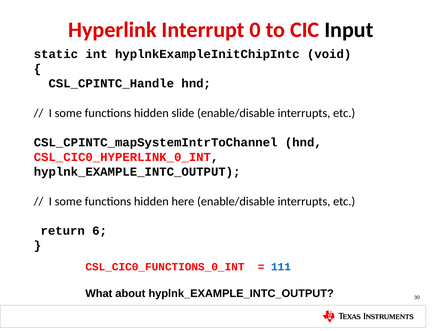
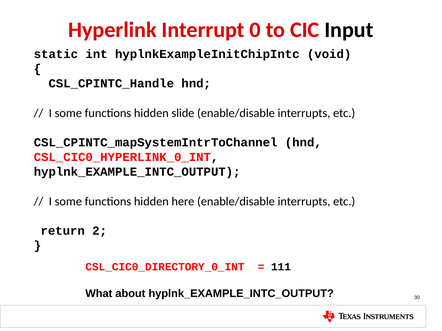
6: 6 -> 2 (100, 231)
CSL_CIC0_FUNCTIONS_0_INT: CSL_CIC0_FUNCTIONS_0_INT -> CSL_CIC0_DIRECTORY_0_INT (165, 267)
111 colour: blue -> black (281, 267)
